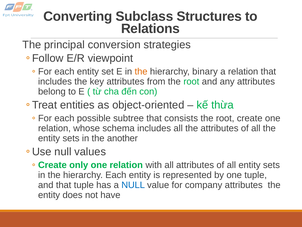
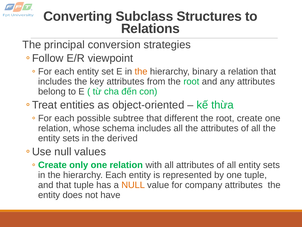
consists: consists -> different (181, 118)
another: another -> derived (122, 138)
NULL colour: blue -> orange (133, 185)
